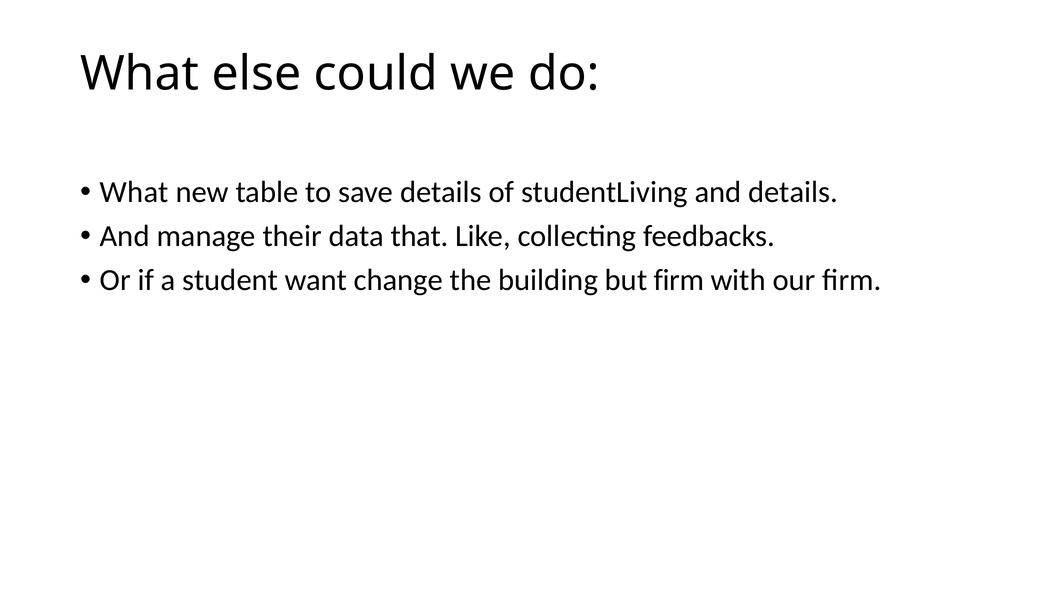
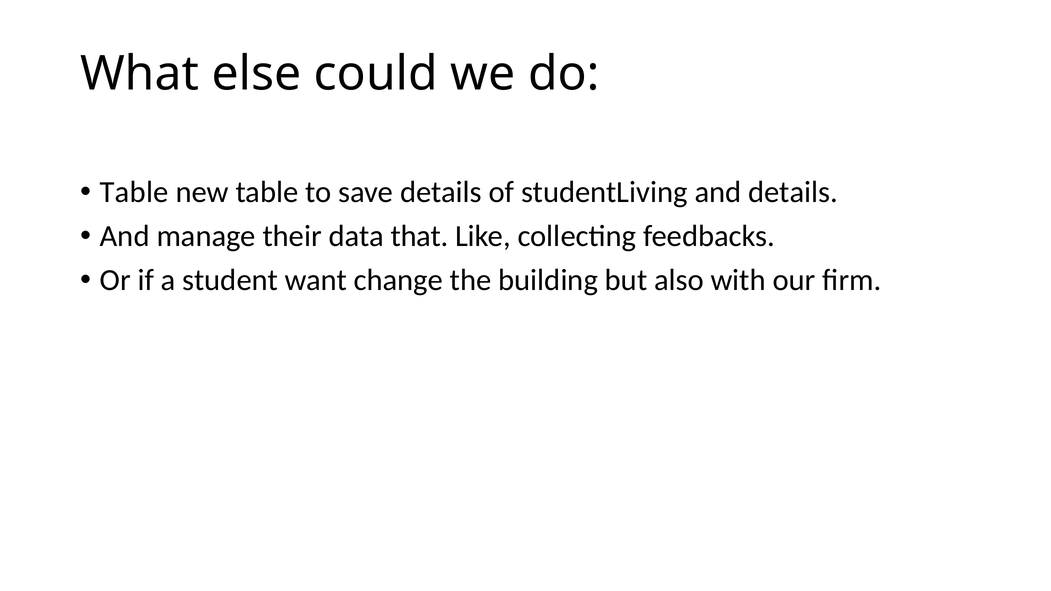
What: What -> Table (134, 192)
but firm: firm -> also (679, 280)
